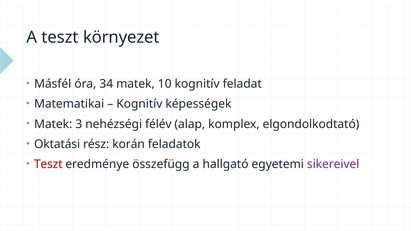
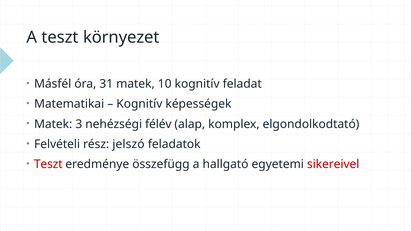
34: 34 -> 31 (106, 84)
Oktatási: Oktatási -> Felvételi (57, 144)
korán: korán -> jelszó (128, 144)
sikereivel colour: purple -> red (333, 164)
